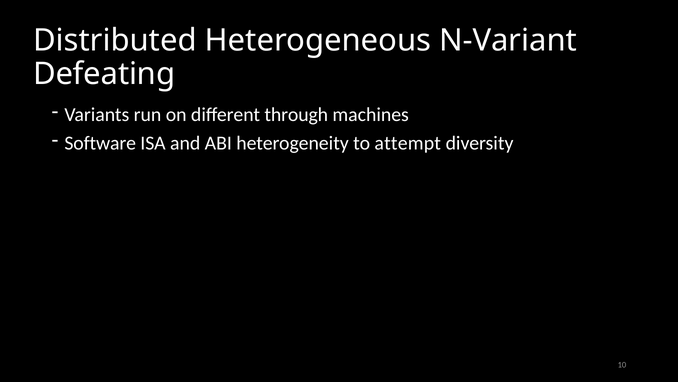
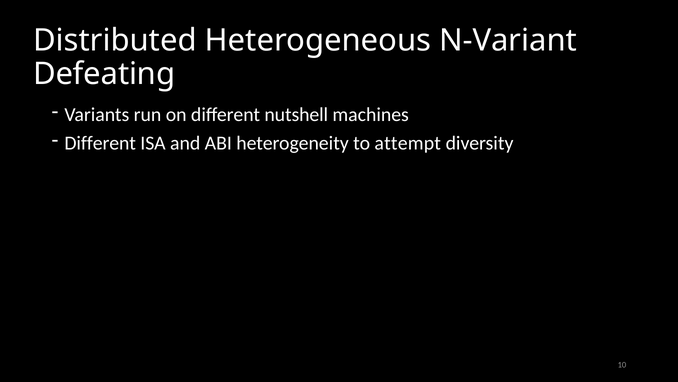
through: through -> nutshell (296, 115)
Software: Software -> Different (100, 143)
